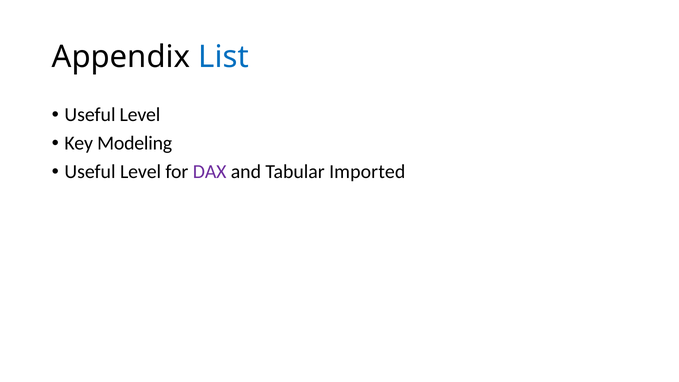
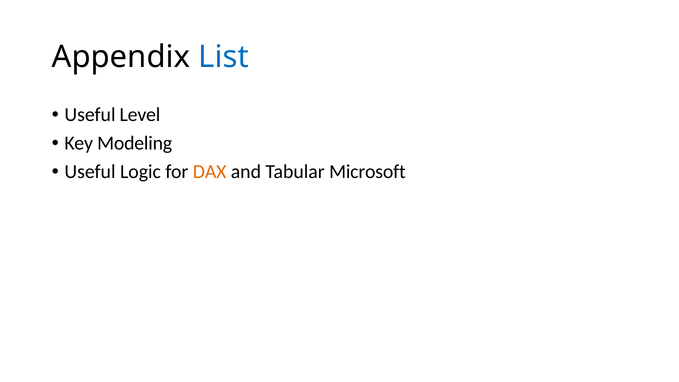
Level: Level -> Logic (140, 172)
DAX colour: purple -> orange (210, 172)
Imported: Imported -> Microsoft (367, 172)
